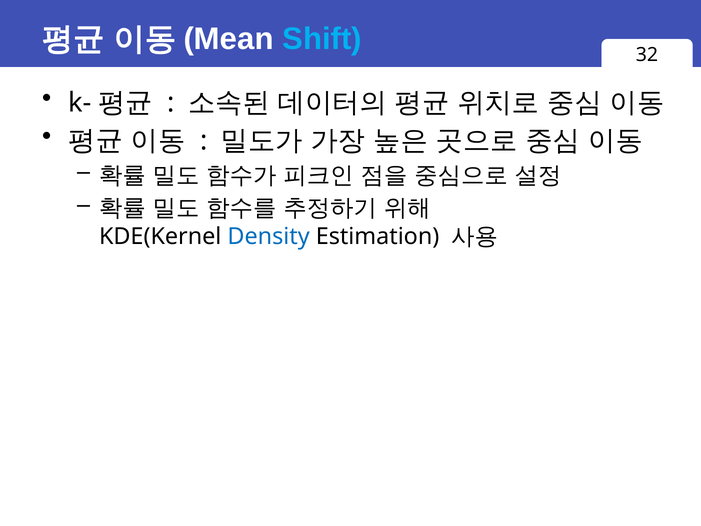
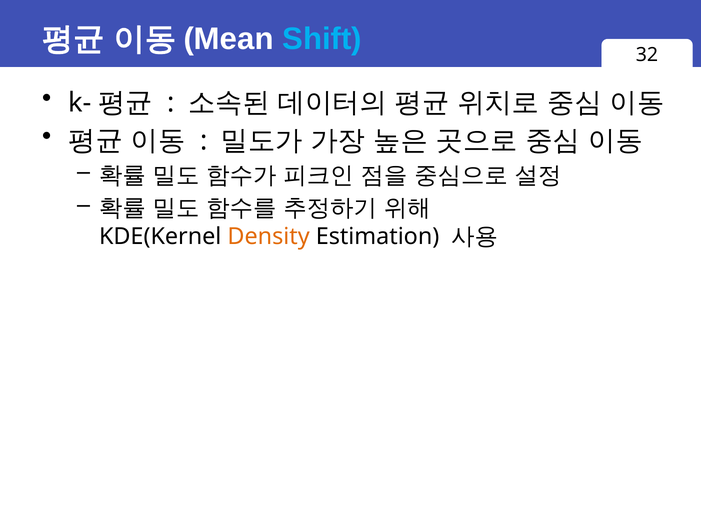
Density colour: blue -> orange (269, 236)
